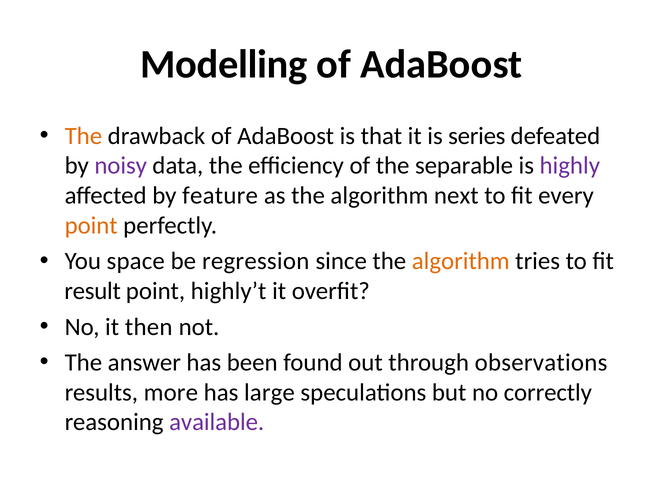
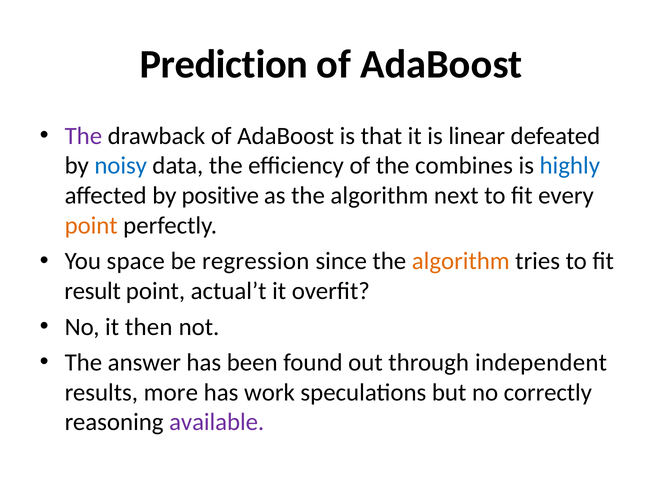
Modelling: Modelling -> Prediction (224, 64)
The colour: orange -> purple (83, 136)
series: series -> linear (477, 136)
noisy colour: purple -> blue (121, 166)
separable: separable -> combines (464, 166)
highly colour: purple -> blue (570, 166)
feature: feature -> positive (220, 196)
highly’t: highly’t -> actual’t (229, 291)
observations: observations -> independent (541, 363)
large: large -> work (269, 393)
